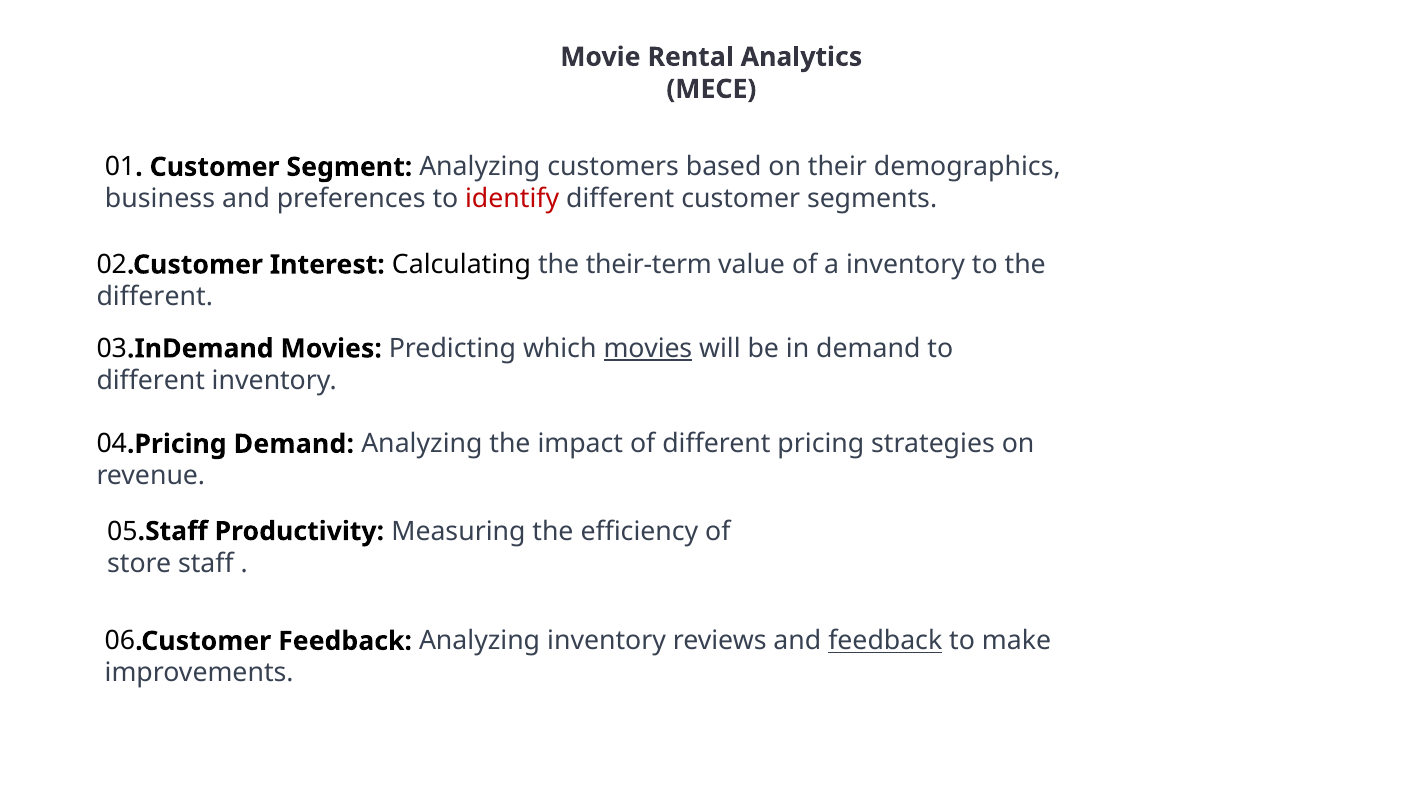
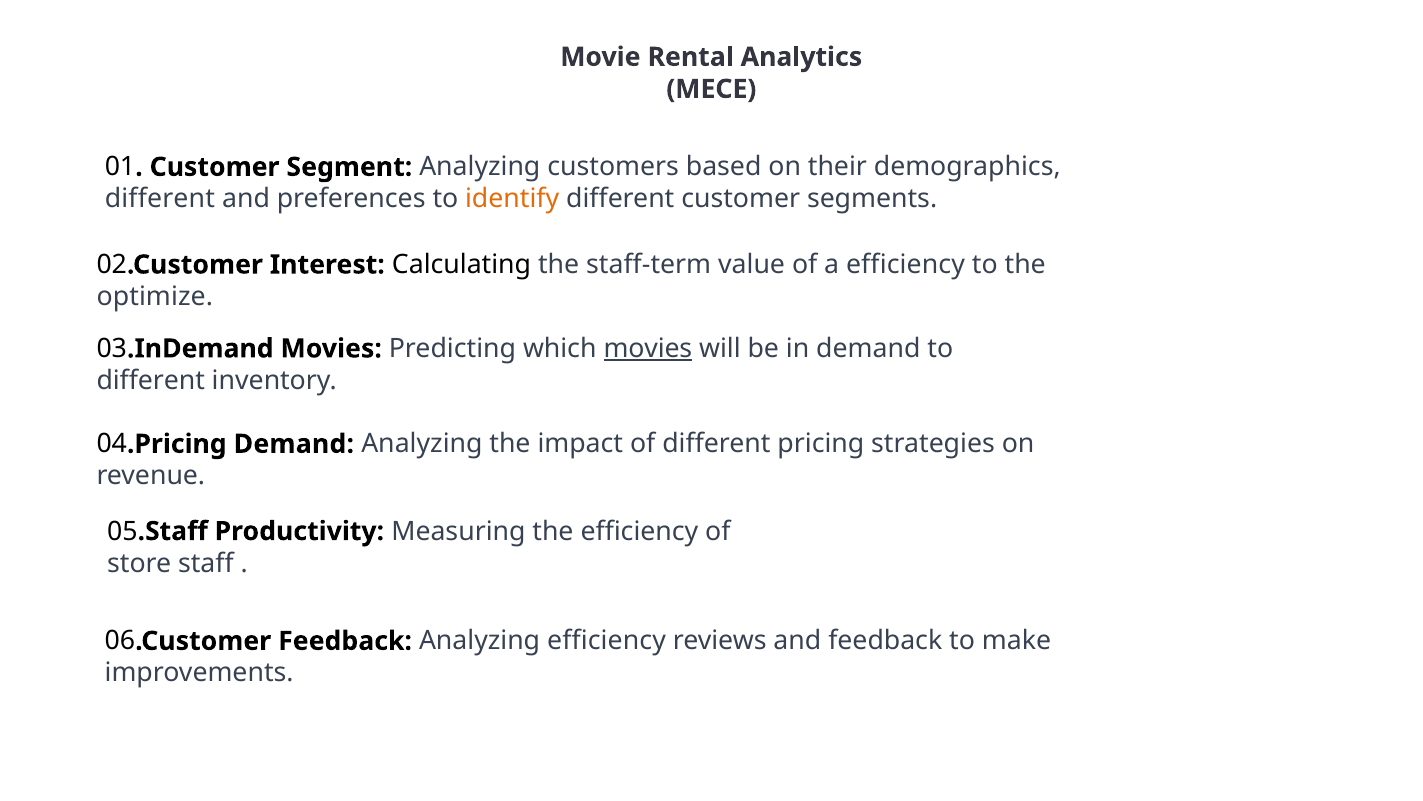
business: business -> different (160, 199)
identify colour: red -> orange (512, 199)
their-term: their-term -> staff-term (649, 265)
a inventory: inventory -> efficiency (905, 265)
different: different -> optimize (155, 297)
Analyzing inventory: inventory -> efficiency (607, 641)
feedback underline: present -> none (885, 641)
